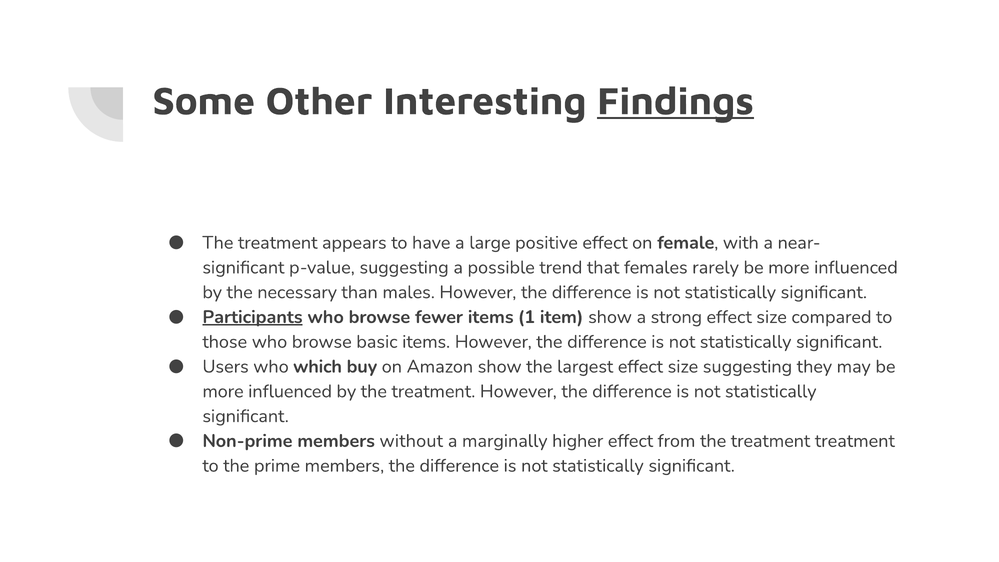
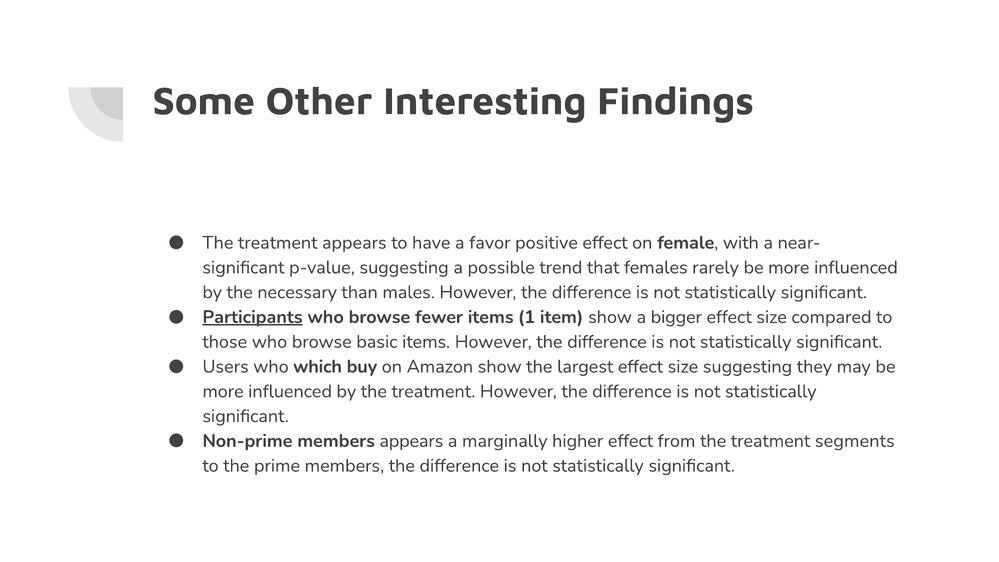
Findings underline: present -> none (676, 101)
large: large -> favor (490, 243)
strong: strong -> bigger (676, 317)
members without: without -> appears (411, 441)
treatment treatment: treatment -> segments (855, 441)
